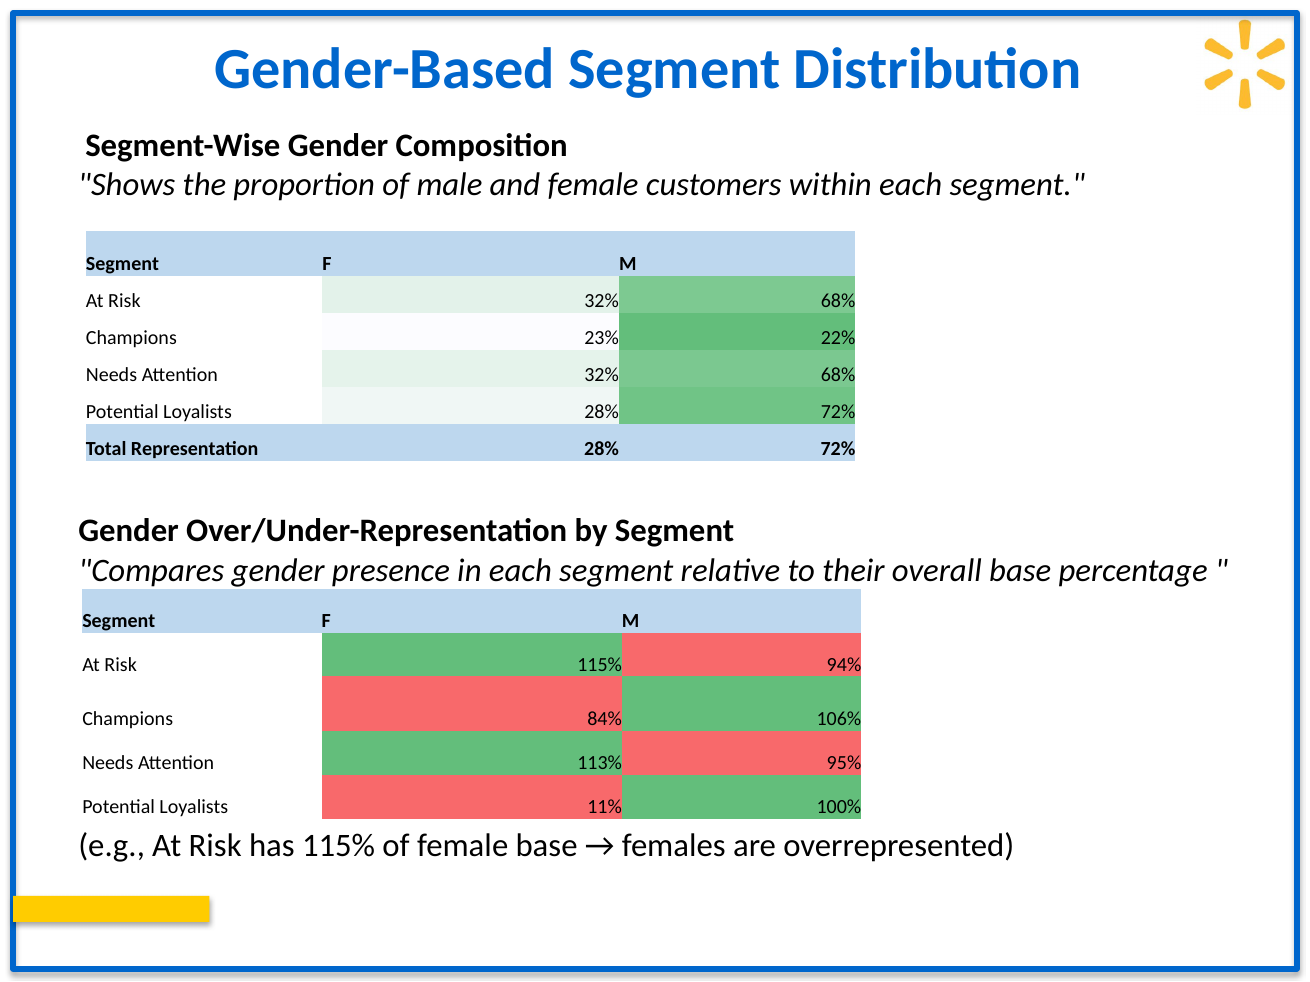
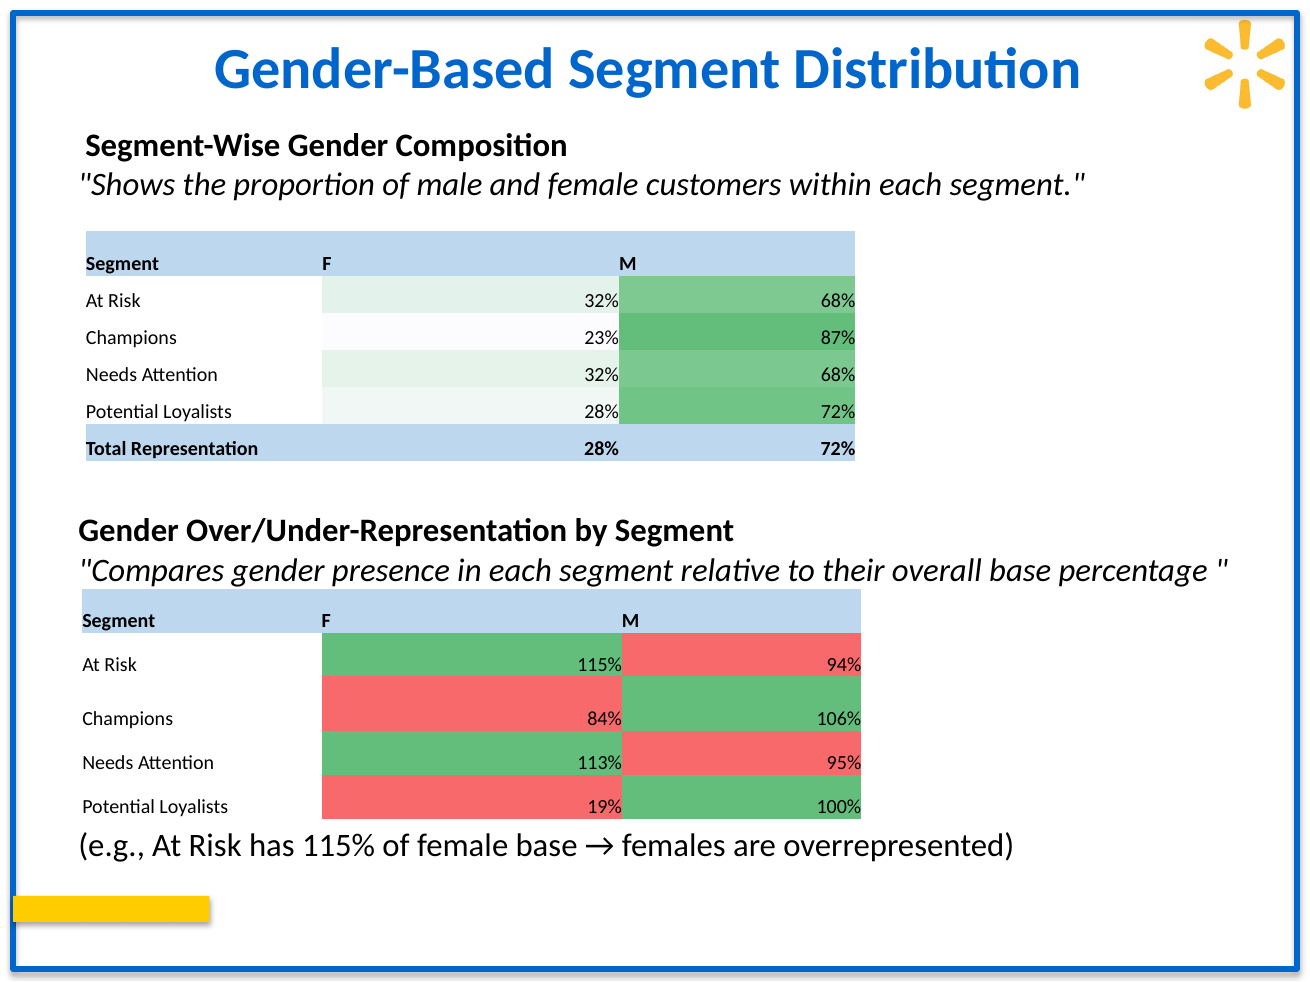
22%: 22% -> 87% (838, 338)
11%: 11% -> 19% (605, 807)
